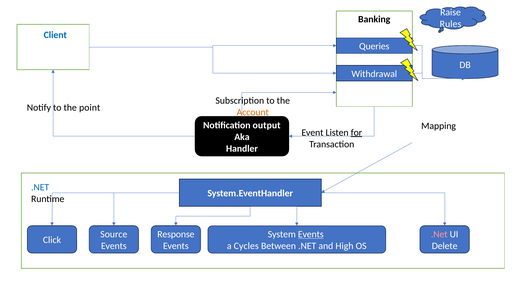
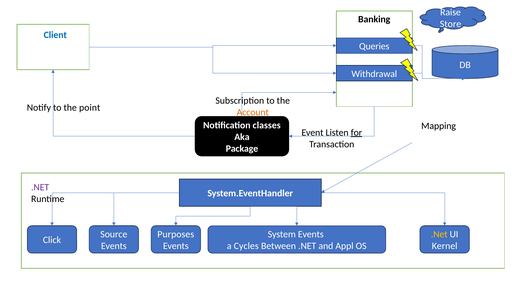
Rules: Rules -> Store (451, 24)
output: output -> classes (267, 125)
Handler: Handler -> Package (242, 148)
.NET colour: blue -> purple (40, 187)
Response: Response -> Purposes (176, 234)
.Net colour: pink -> yellow (439, 234)
Events underline: present -> none (311, 234)
Delete: Delete -> Kernel (445, 246)
High: High -> Appl (344, 246)
